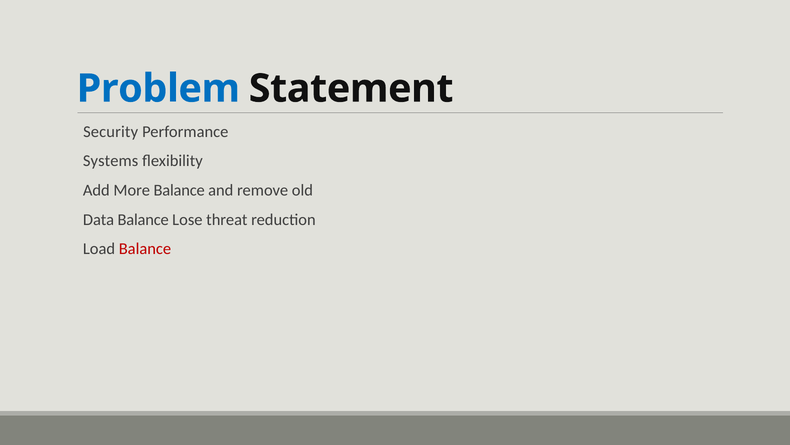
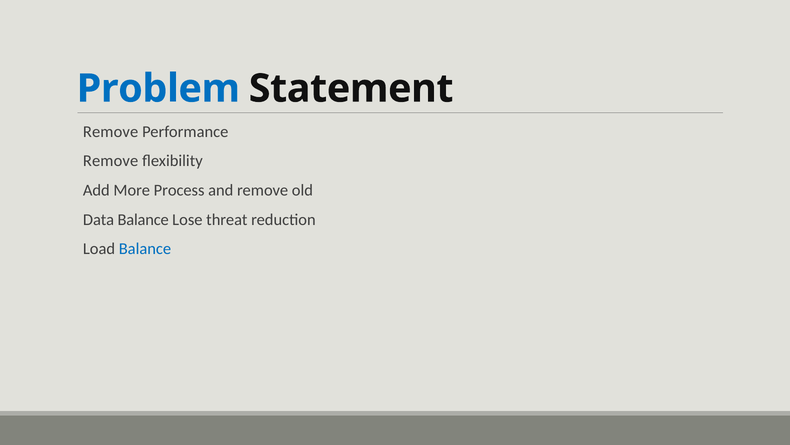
Security: Security -> Remove (111, 131)
Systems: Systems -> Remove (111, 161)
More Balance: Balance -> Process (179, 190)
Balance colour: red -> blue (145, 249)
